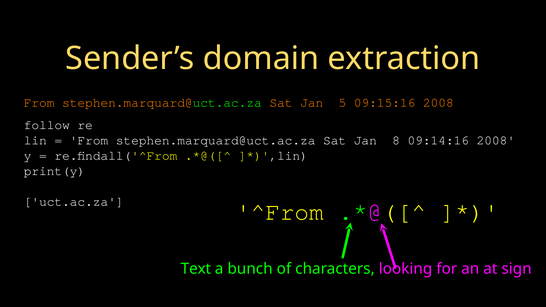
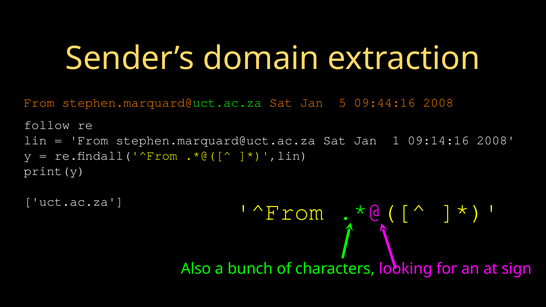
09:15:16: 09:15:16 -> 09:44:16 (385, 103)
8: 8 -> 1 (396, 140)
Text: Text -> Also (196, 269)
